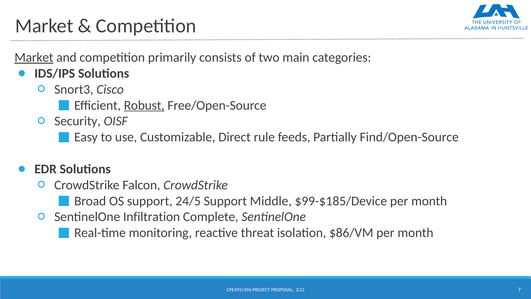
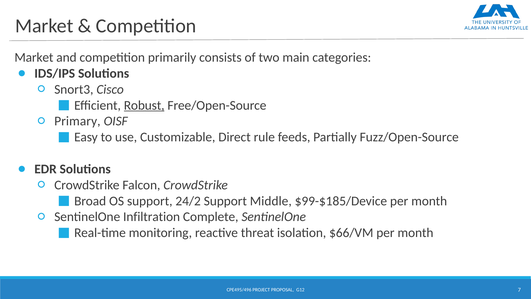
Market underline: present -> none (34, 57)
Security: Security -> Primary (77, 121)
Find/Open-Source: Find/Open-Source -> Fuzz/Open-Source (409, 137)
24/5: 24/5 -> 24/2 (188, 201)
$86/VM: $86/VM -> $66/VM (351, 233)
